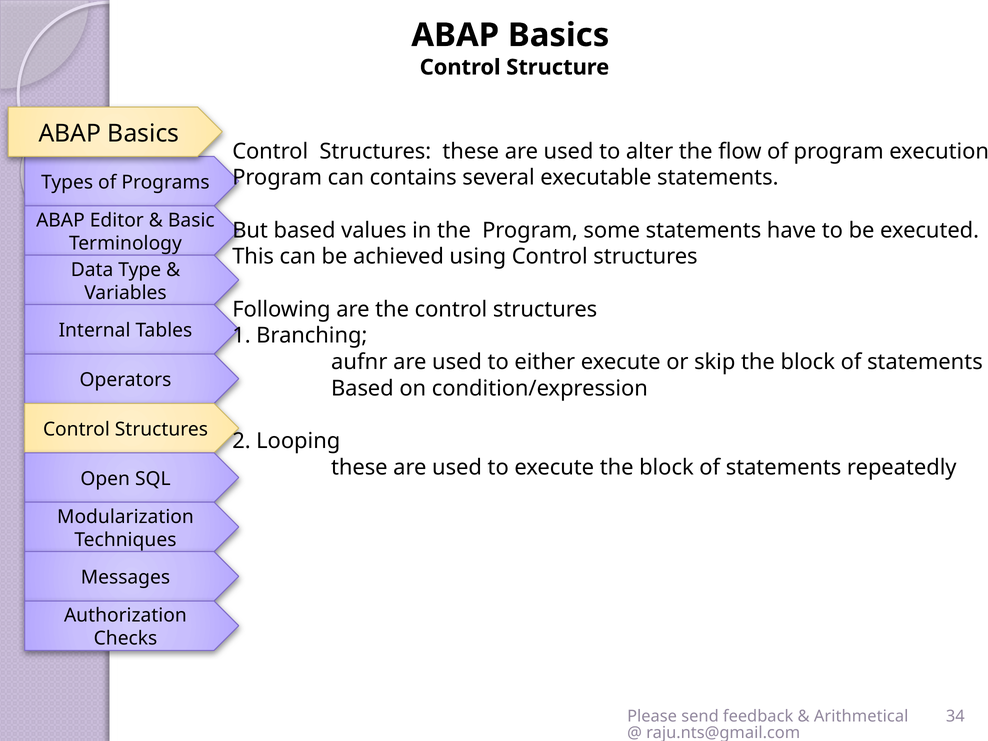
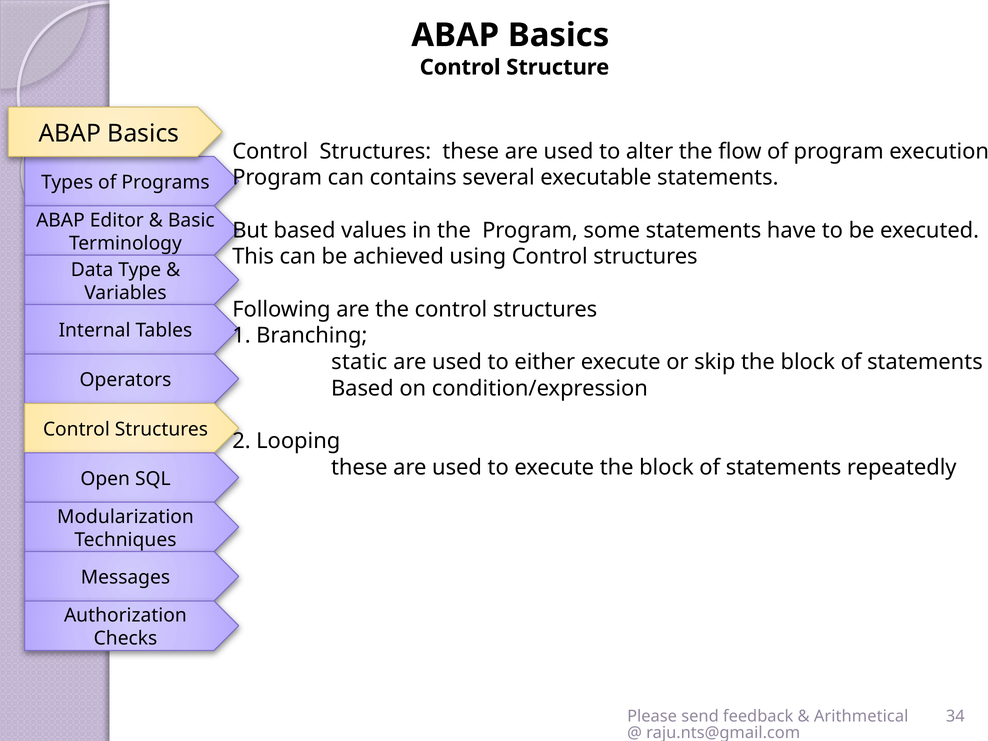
aufnr: aufnr -> static (359, 362)
